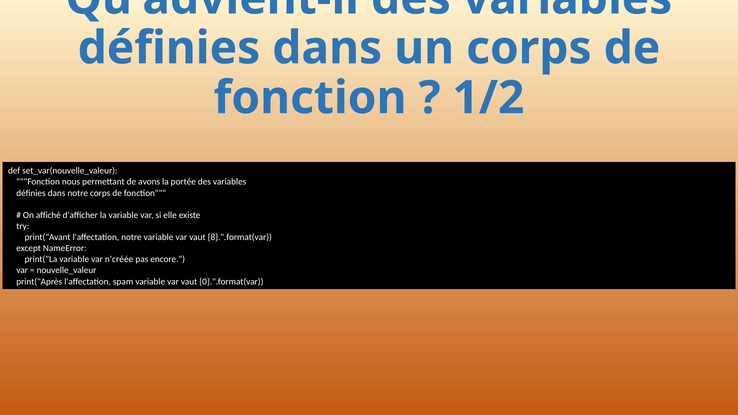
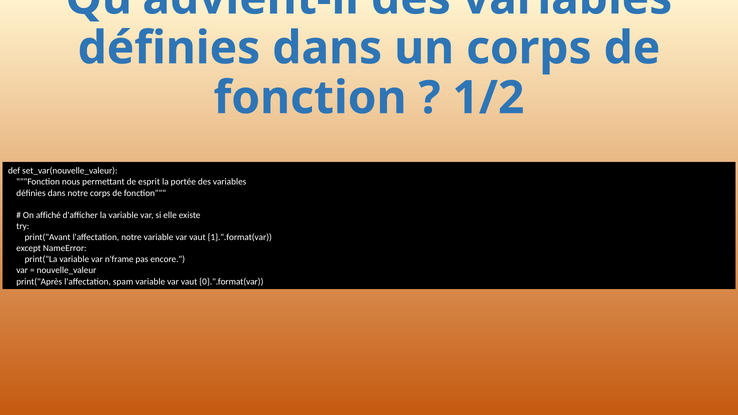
avons: avons -> esprit (149, 182)
8}.".format(var: 8}.".format(var -> 1}.".format(var (240, 237)
n'créée: n'créée -> n'frame (119, 259)
